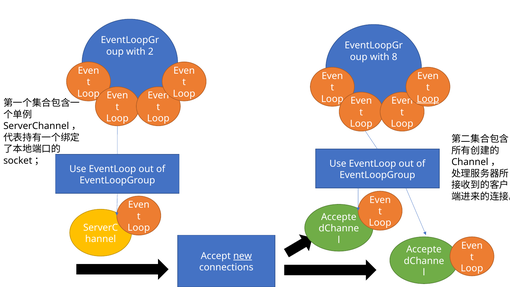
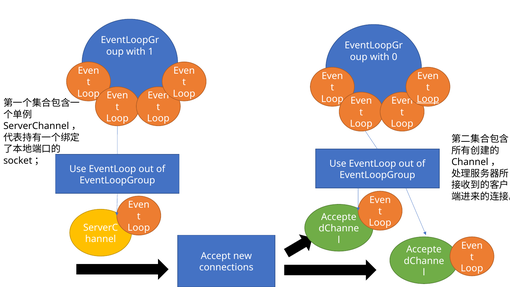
2: 2 -> 1 (151, 52)
8: 8 -> 0 (395, 57)
new underline: present -> none (243, 256)
